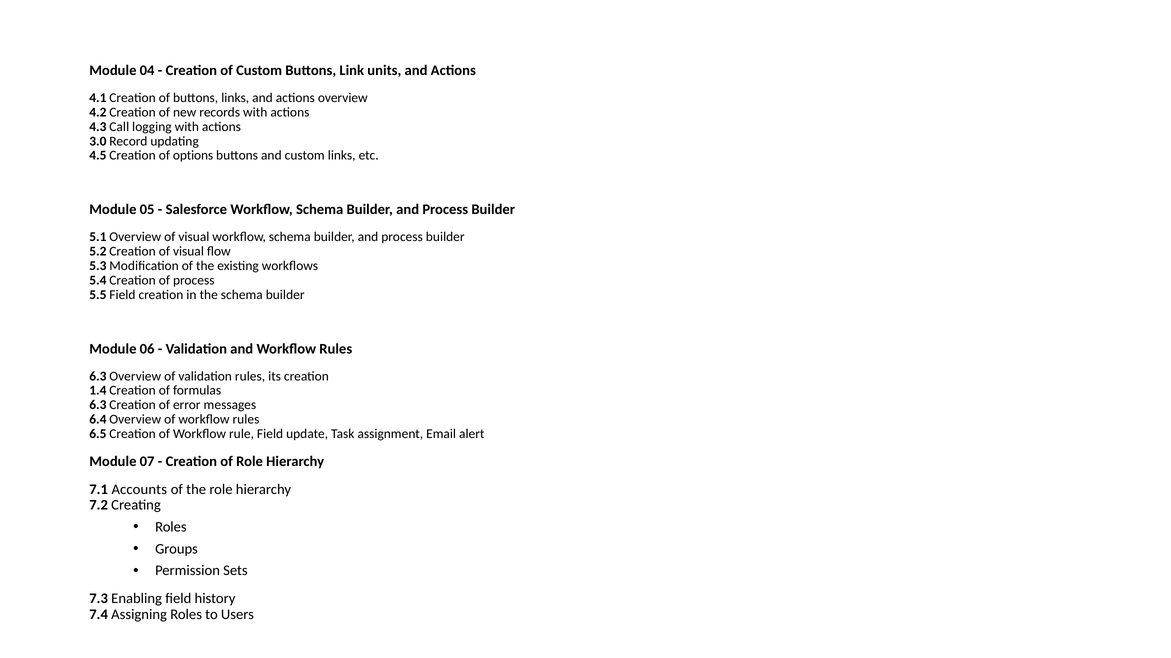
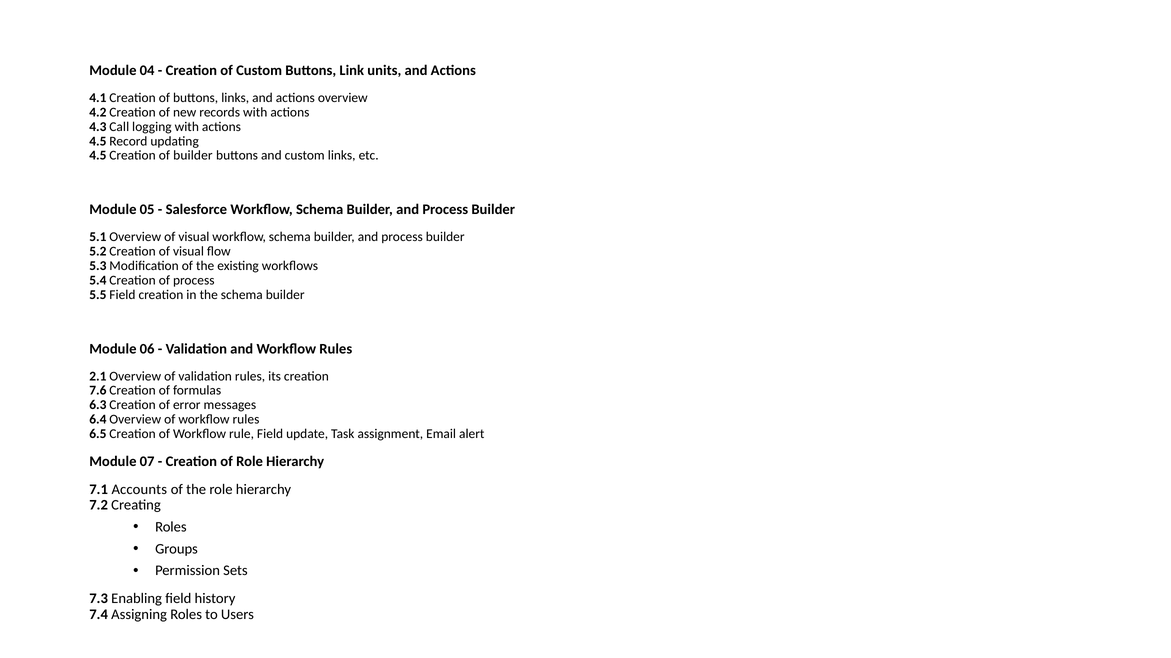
3.0: 3.0 -> 4.5 (98, 141)
of options: options -> builder (193, 156)
6.3: 6.3 -> 2.1 (98, 376)
1.4: 1.4 -> 7.6 (98, 391)
